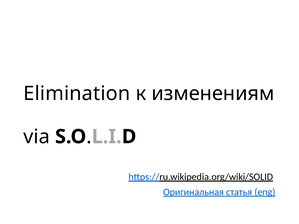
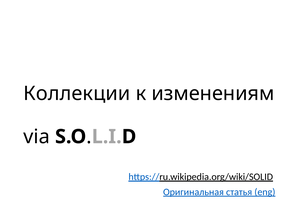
Elimination: Elimination -> Коллекции (77, 94)
